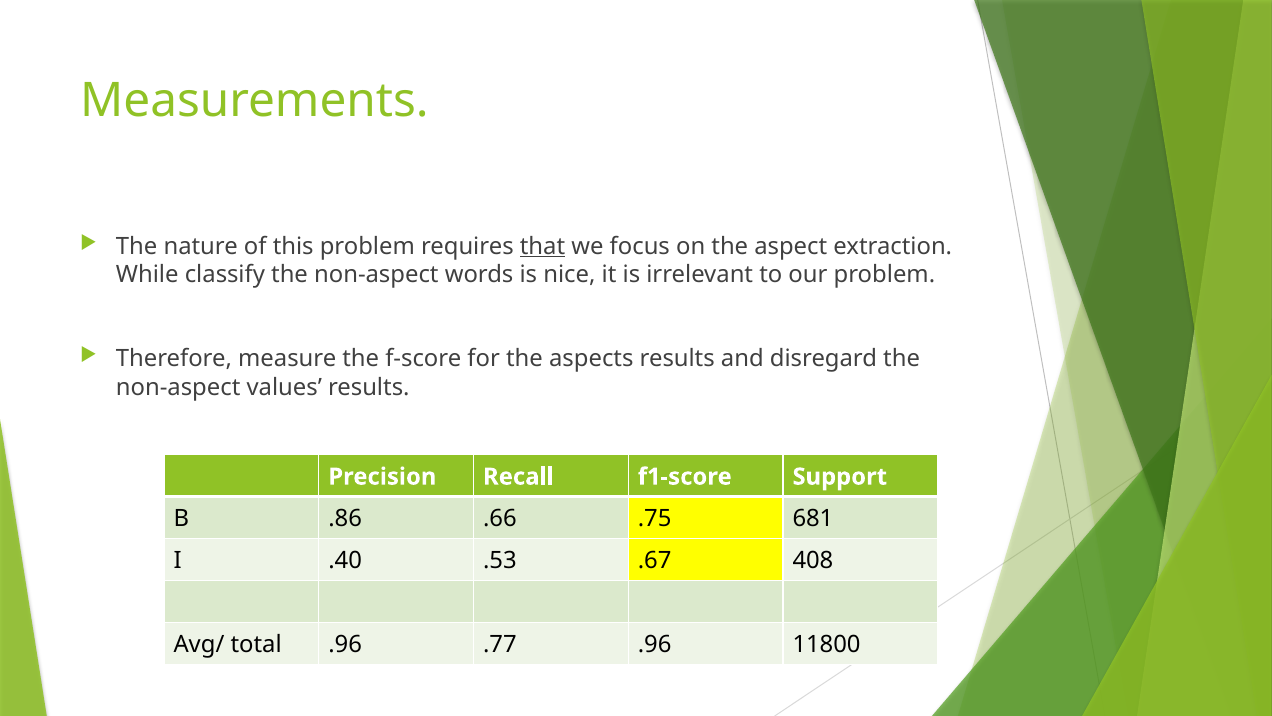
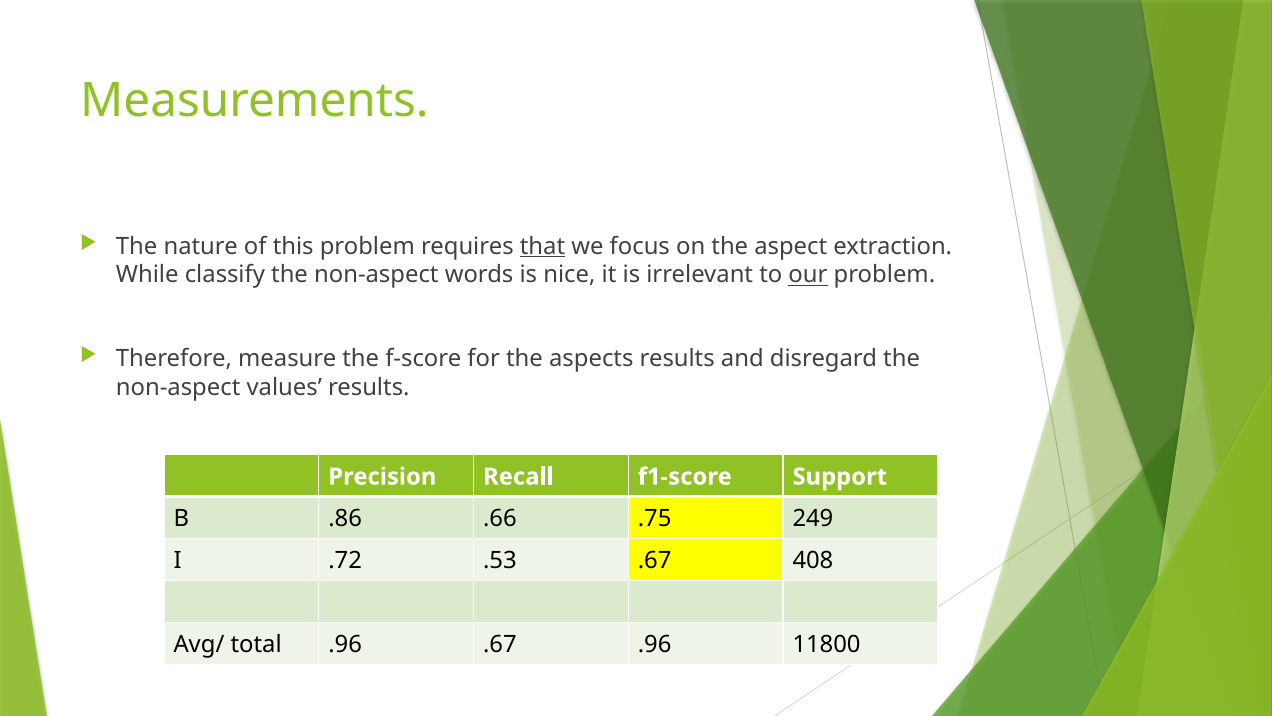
our underline: none -> present (808, 275)
681: 681 -> 249 (813, 518)
.40: .40 -> .72 (345, 560)
.96 .77: .77 -> .67 (500, 645)
